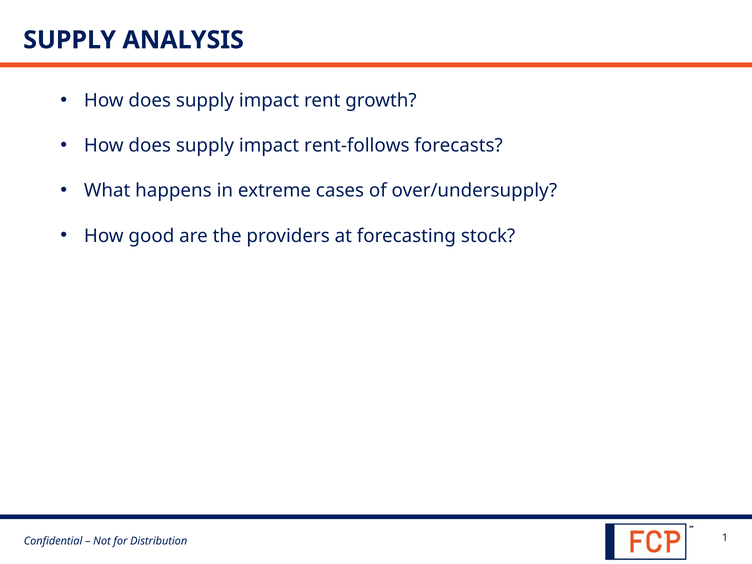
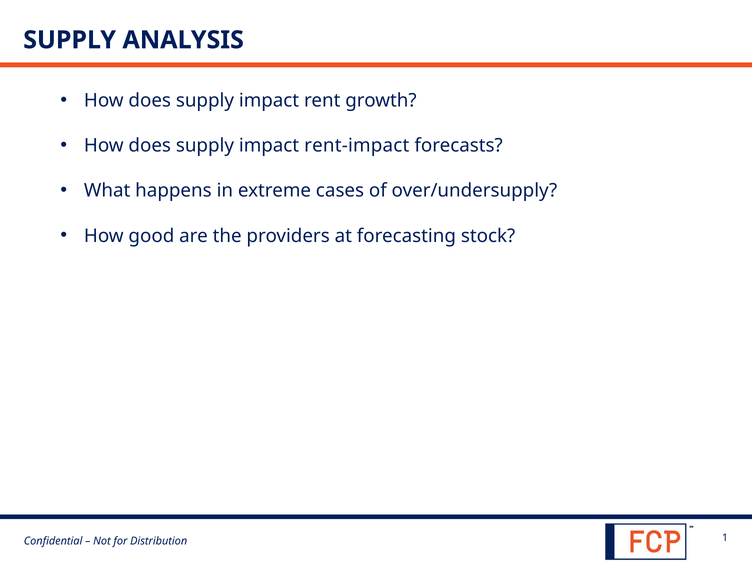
rent-follows: rent-follows -> rent-impact (357, 146)
